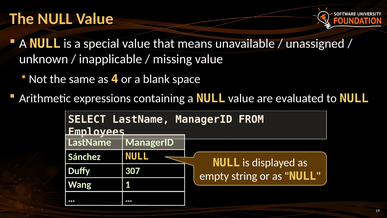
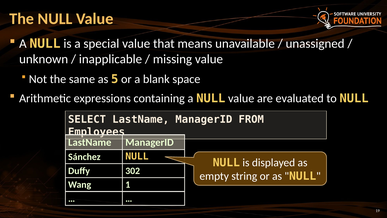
4: 4 -> 5 (115, 79)
307: 307 -> 302 (133, 171)
